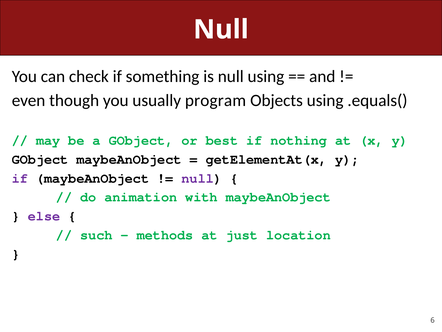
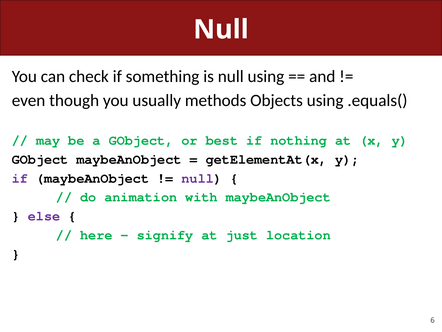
program: program -> methods (216, 100)
such: such -> here (96, 235)
methods: methods -> signify (165, 235)
